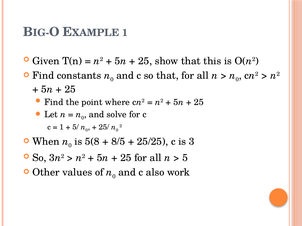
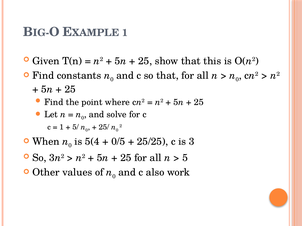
5(8: 5(8 -> 5(4 (92, 142)
8/5: 8/5 -> 0/5 (118, 142)
